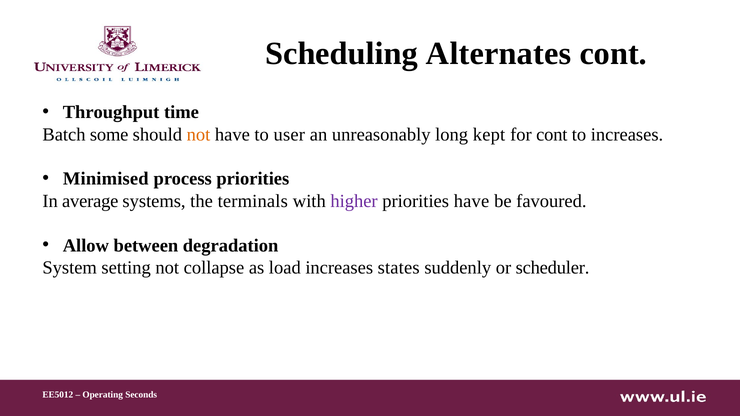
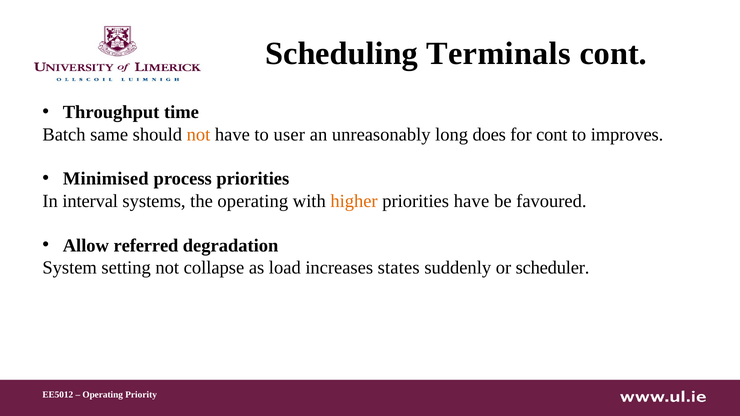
Alternates: Alternates -> Terminals (499, 53)
some: some -> same (109, 135)
kept: kept -> does (489, 135)
to increases: increases -> improves (627, 135)
average: average -> interval (90, 201)
the terminals: terminals -> operating (253, 201)
higher colour: purple -> orange (354, 201)
between: between -> referred (146, 246)
Seconds: Seconds -> Priority (141, 395)
